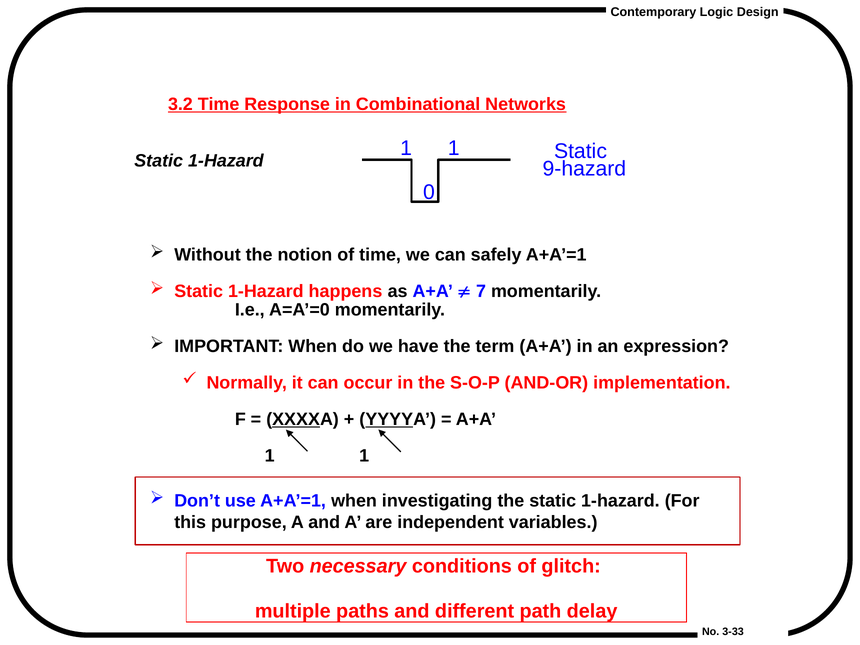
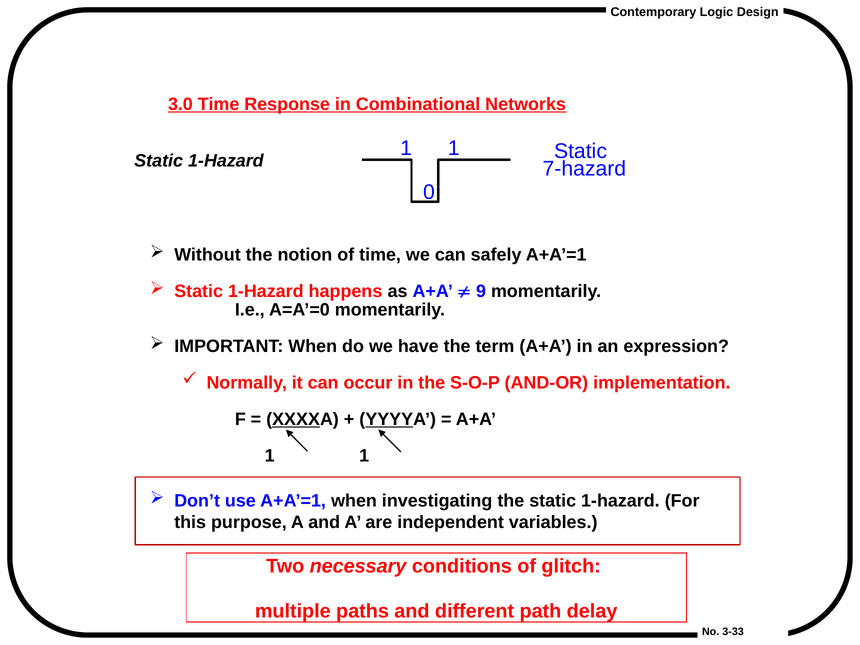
3.2: 3.2 -> 3.0 (180, 104)
9-hazard: 9-hazard -> 7-hazard (584, 169)
7: 7 -> 9 (481, 291)
